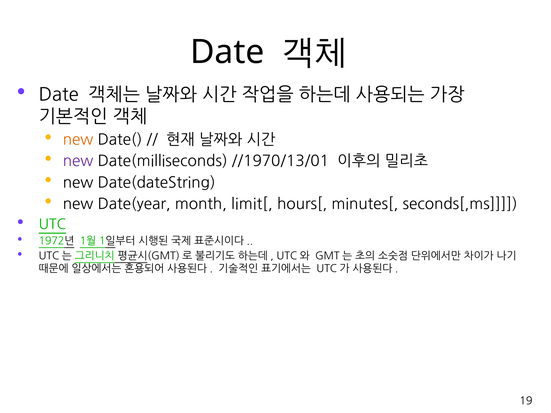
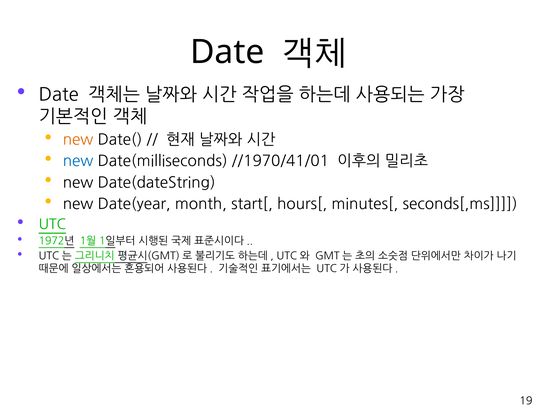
new colour: purple -> blue (78, 161)
//1970/13/01: //1970/13/01 -> //1970/41/01 (280, 161)
limit[: limit[ -> start[ (252, 204)
